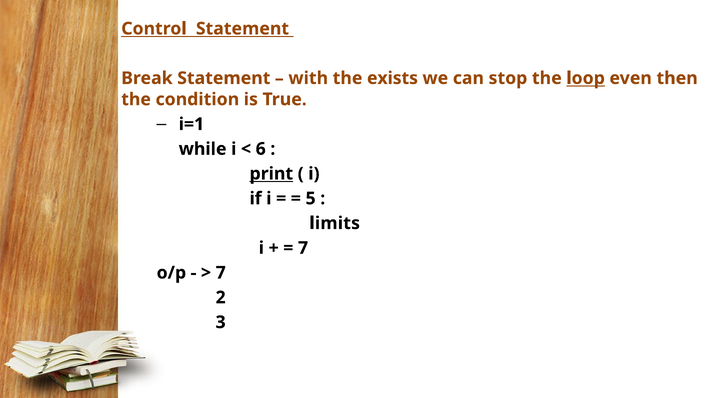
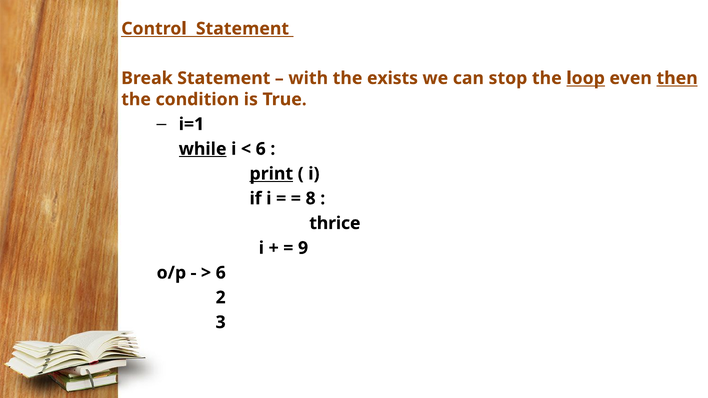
then underline: none -> present (677, 78)
while underline: none -> present (203, 149)
5: 5 -> 8 (311, 199)
limits: limits -> thrice (335, 223)
7: 7 -> 9 (303, 248)
7: 7 -> 6 (221, 273)
